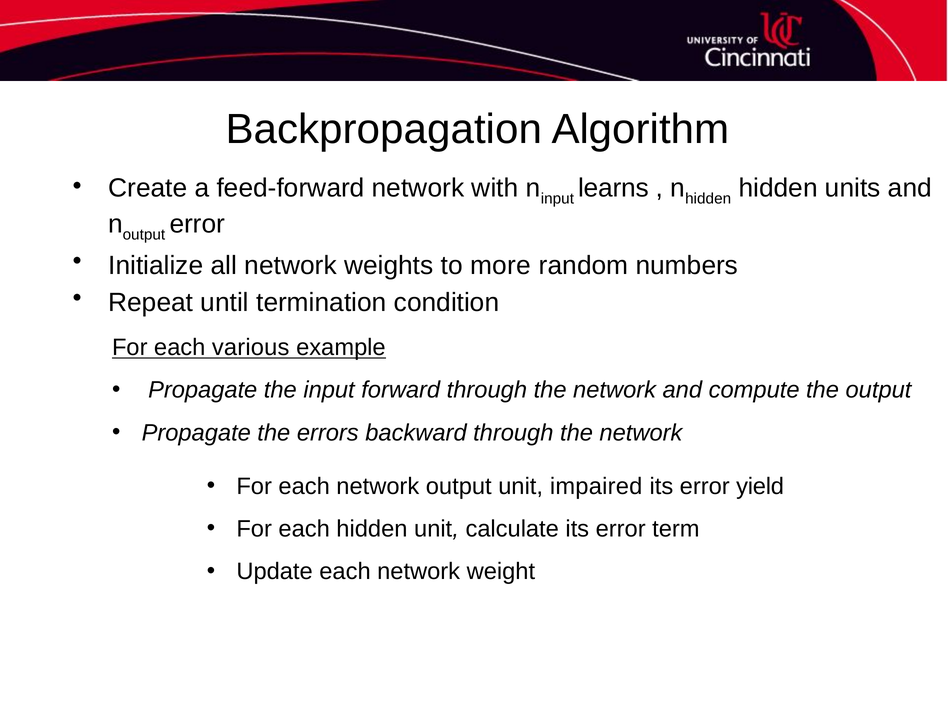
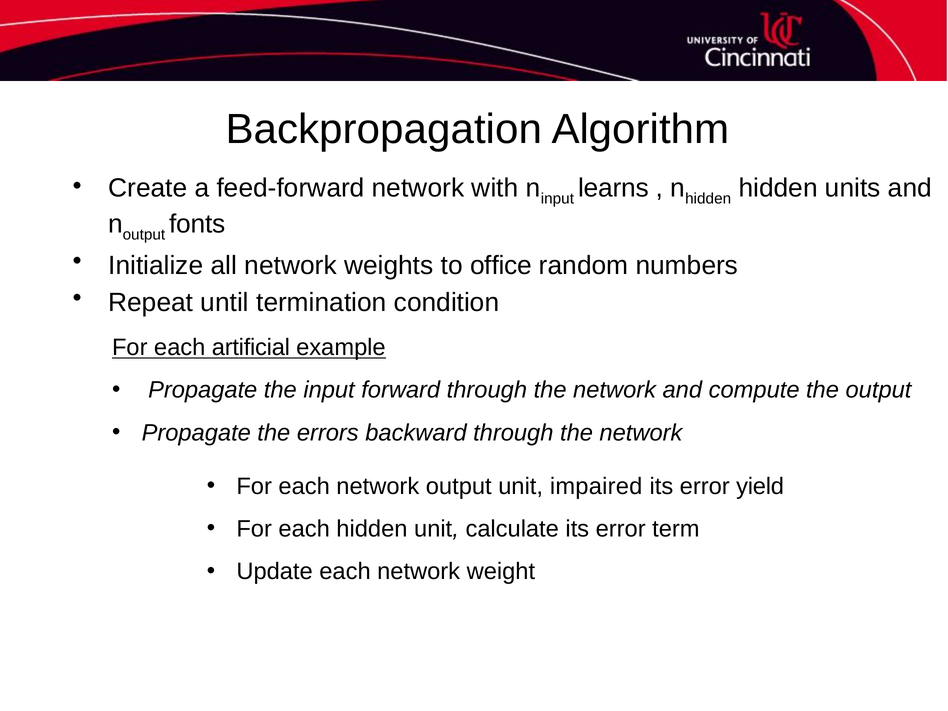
output error: error -> fonts (197, 224)
more: more -> office (501, 265)
various: various -> artificial (251, 347)
